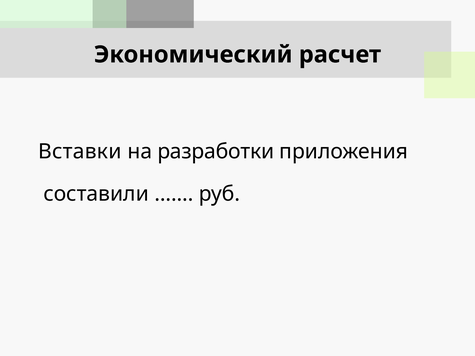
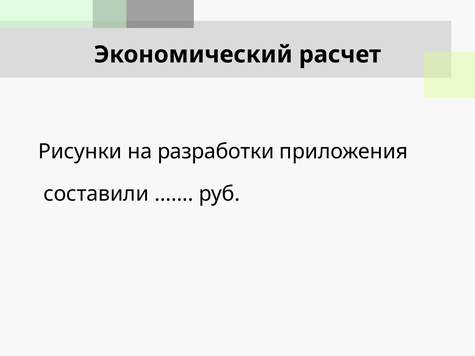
Вставки: Вставки -> Рисунки (80, 152)
